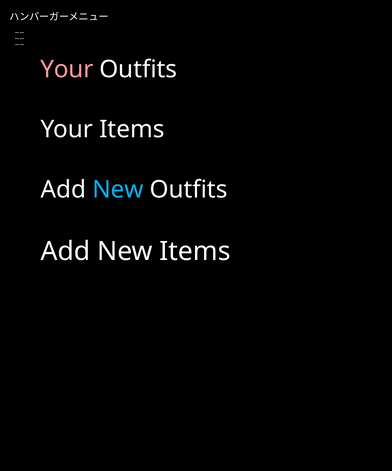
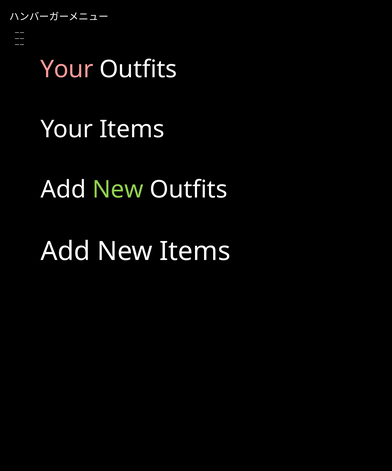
New colour: light blue -> light green (118, 189)
